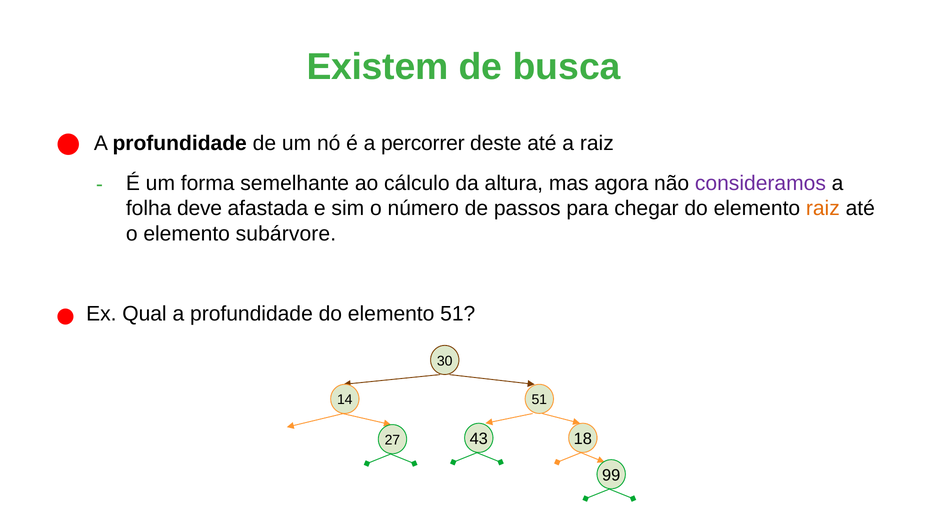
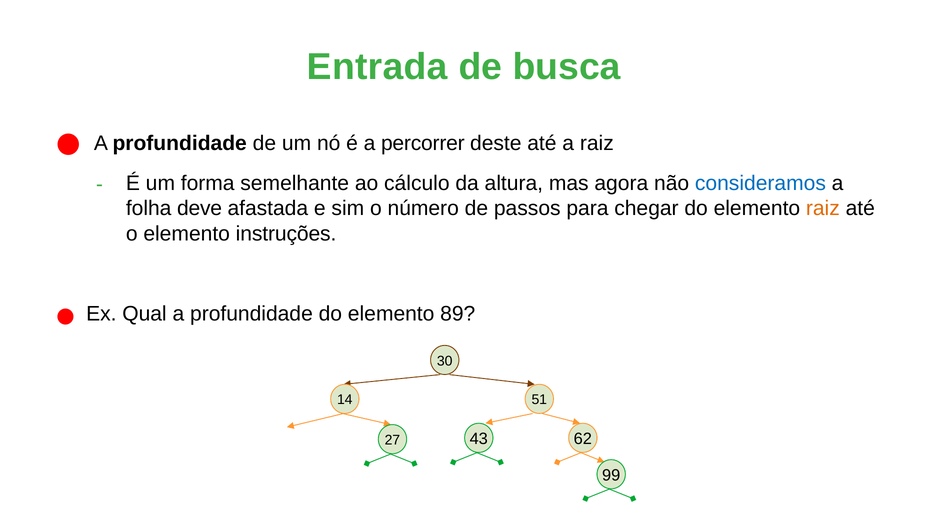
Existem: Existem -> Entrada (377, 67)
consideramos colour: purple -> blue (760, 183)
subárvore: subárvore -> instruções (286, 234)
elemento 51: 51 -> 89 (458, 314)
18: 18 -> 62 (583, 439)
